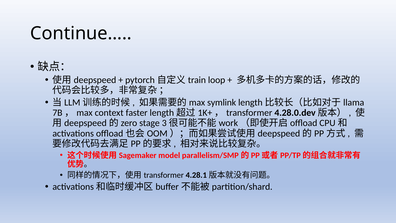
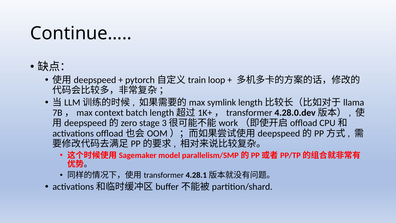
faster: faster -> batch (137, 113)
